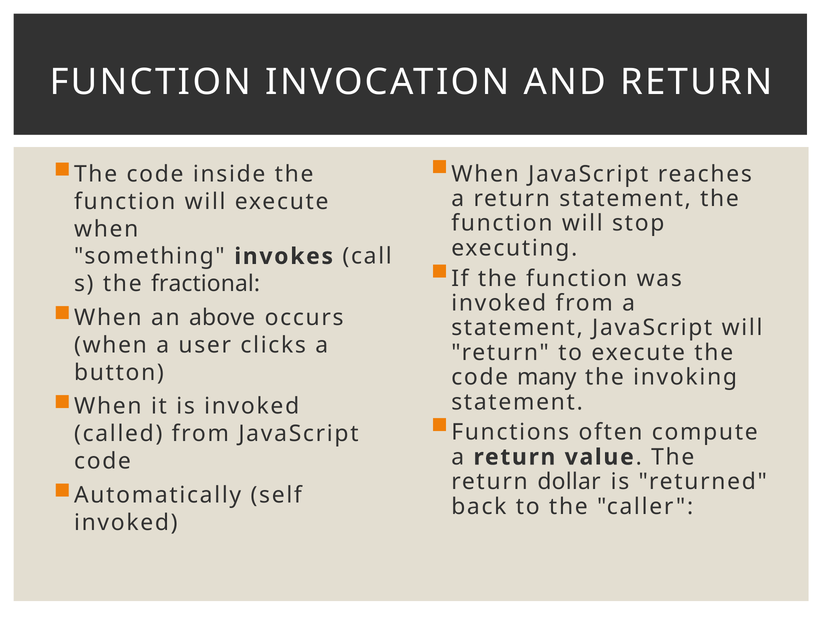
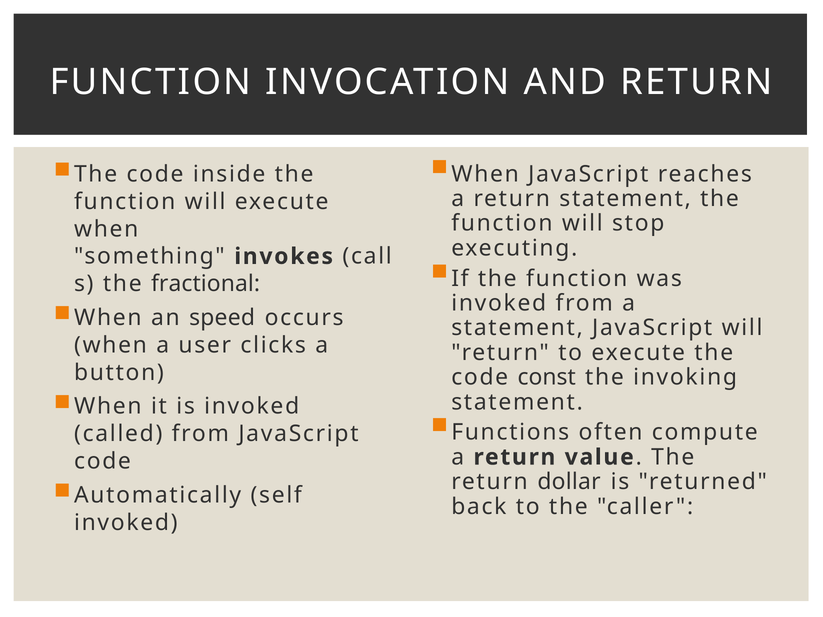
above: above -> speed (222, 318)
many: many -> const (547, 377)
